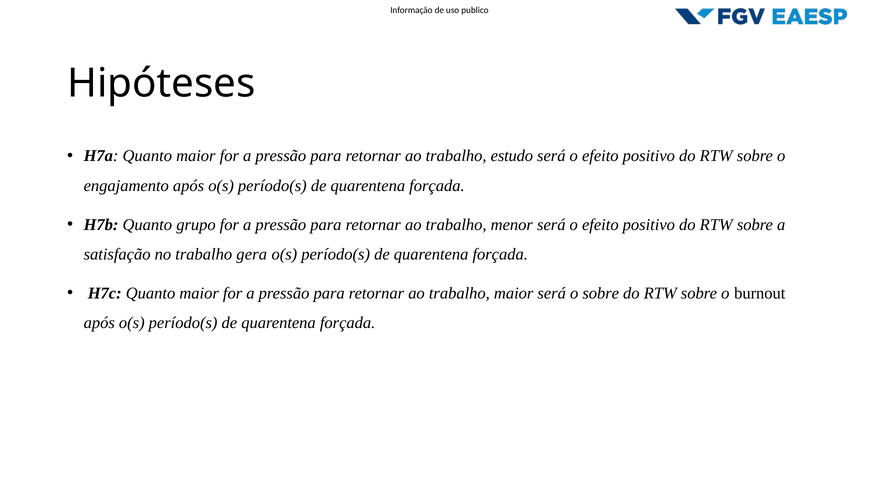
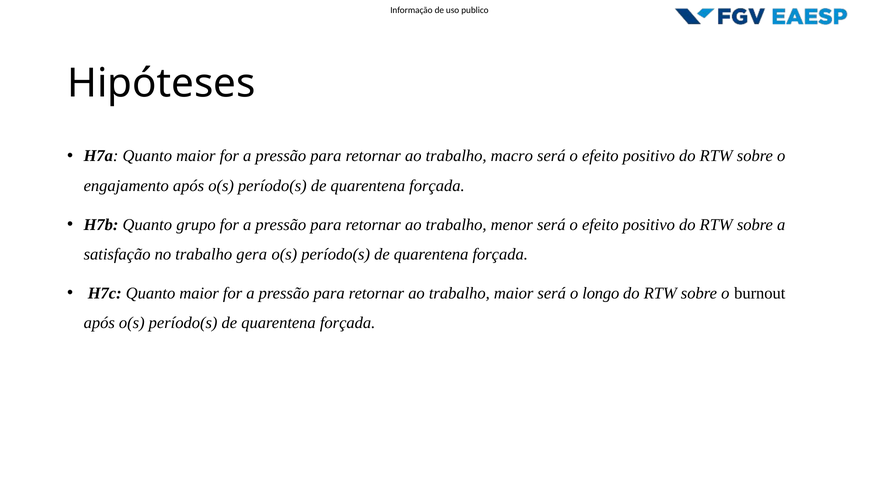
estudo: estudo -> macro (512, 156)
o sobre: sobre -> longo (601, 293)
